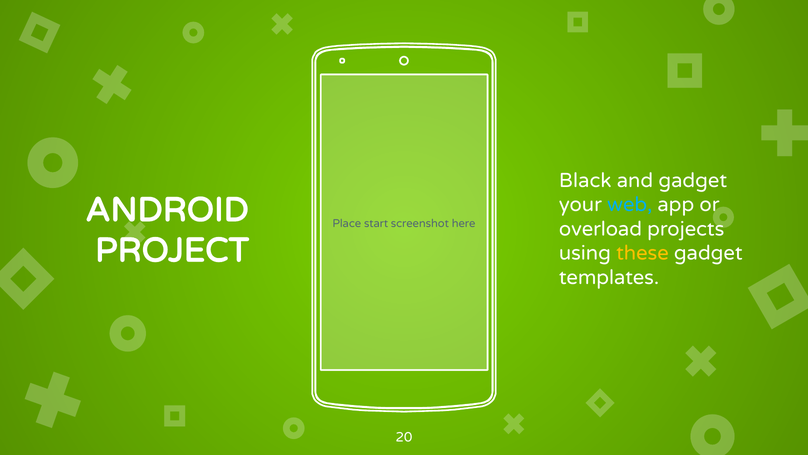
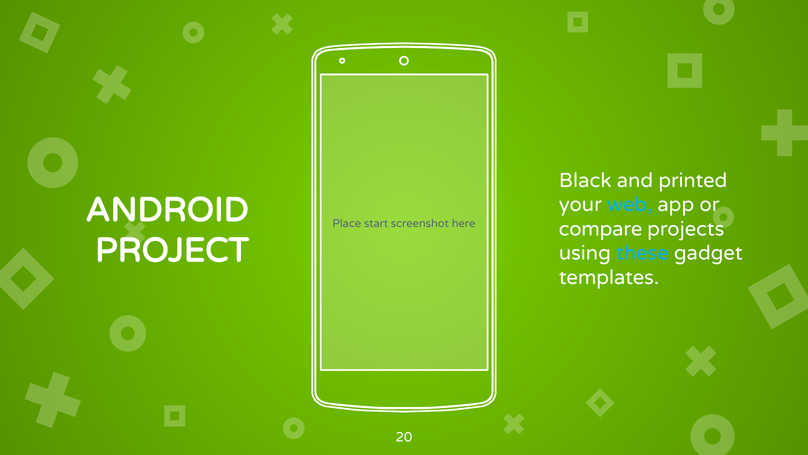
and gadget: gadget -> printed (693, 180)
overload: overload -> compare (601, 229)
these colour: yellow -> light blue (642, 253)
